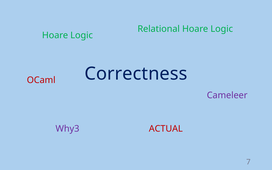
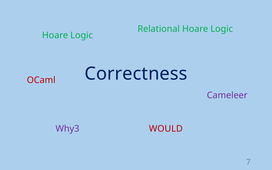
ACTUAL: ACTUAL -> WOULD (166, 129)
